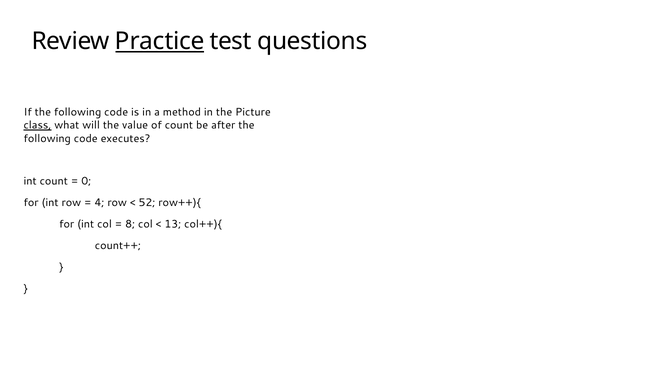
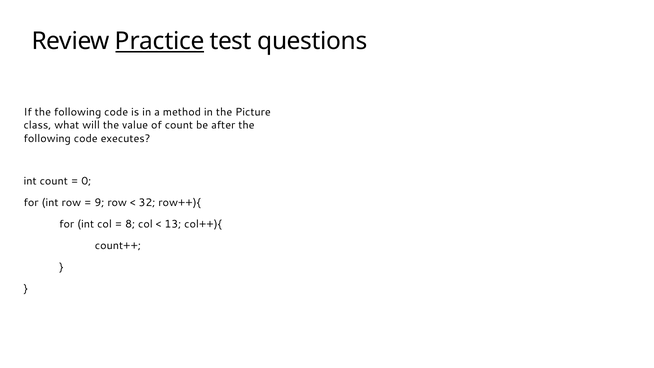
class underline: present -> none (37, 125)
4: 4 -> 9 (99, 203)
52: 52 -> 32 (147, 203)
